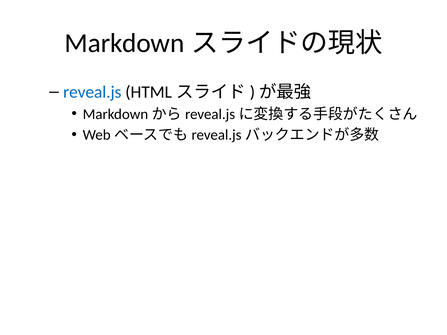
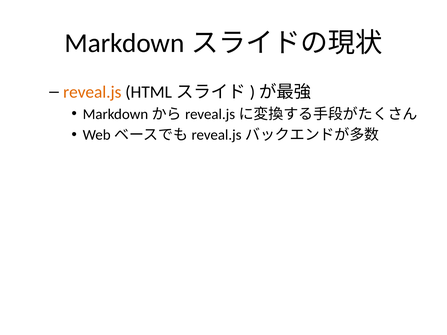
reveal.js colour: blue -> orange (92, 92)
